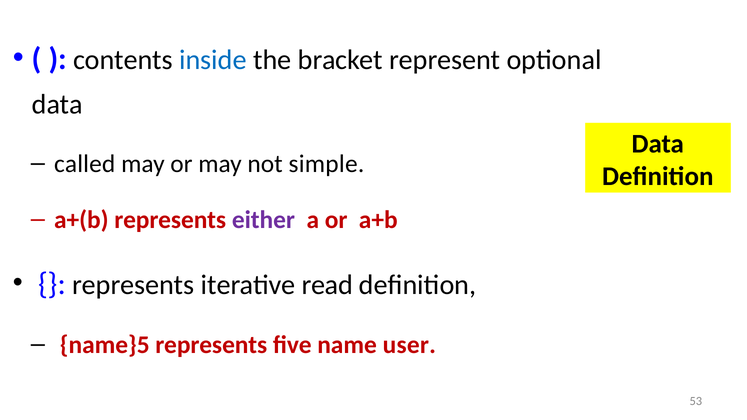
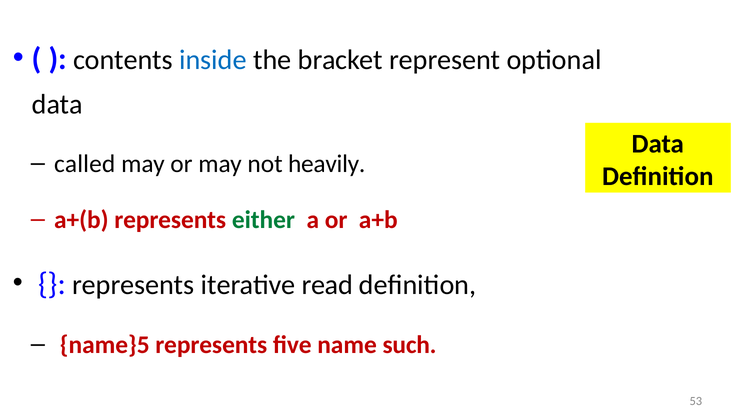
simple: simple -> heavily (327, 164)
either colour: purple -> green (263, 220)
user: user -> such (410, 345)
